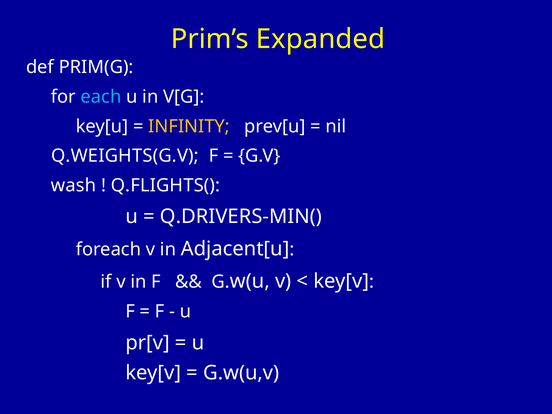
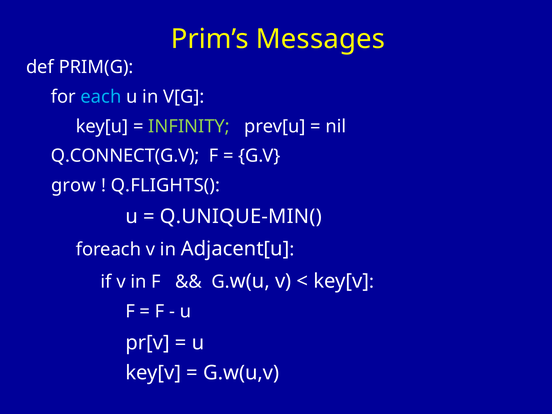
Expanded: Expanded -> Messages (320, 39)
INFINITY colour: yellow -> light green (189, 126)
Q.WEIGHTS(G.V: Q.WEIGHTS(G.V -> Q.CONNECT(G.V (125, 156)
wash: wash -> grow (74, 185)
Q.DRIVERS-MIN(: Q.DRIVERS-MIN( -> Q.UNIQUE-MIN( (241, 217)
